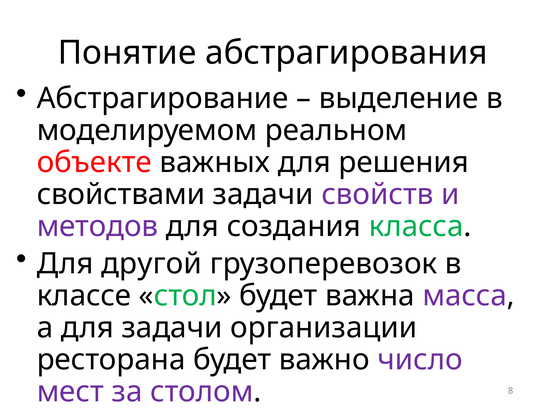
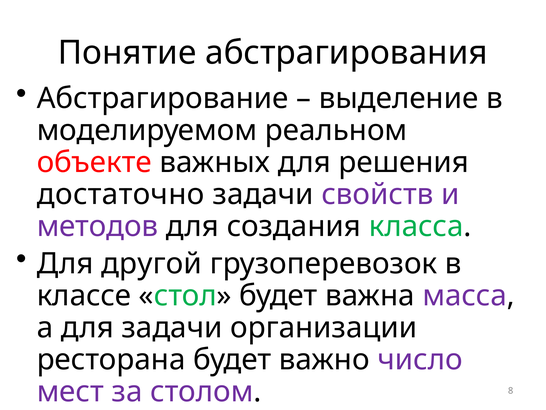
свойствами: свойствами -> достаточно (121, 194)
